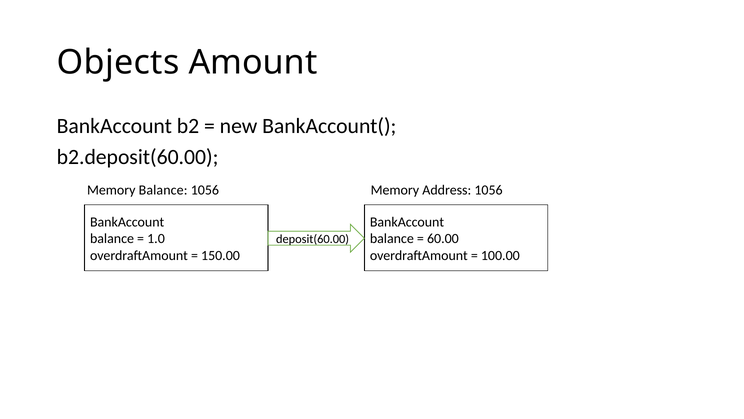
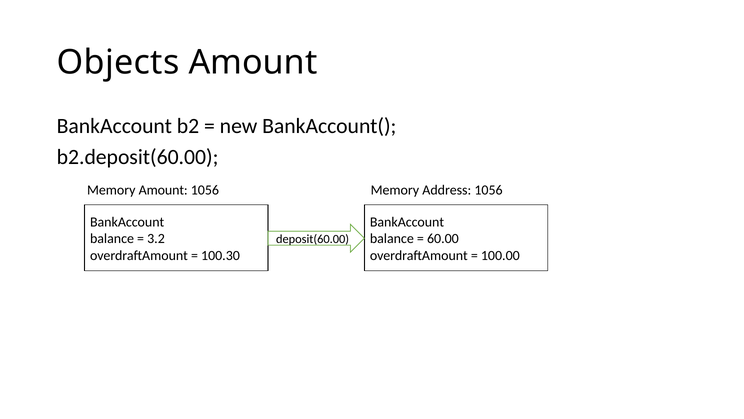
Memory Balance: Balance -> Amount (163, 190)
1.0: 1.0 -> 3.2 (156, 238)
150.00: 150.00 -> 100.30 (220, 255)
